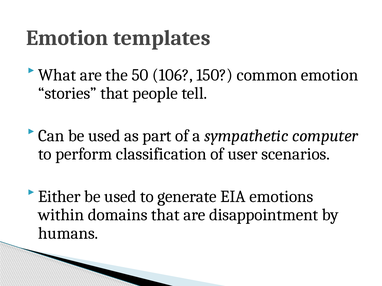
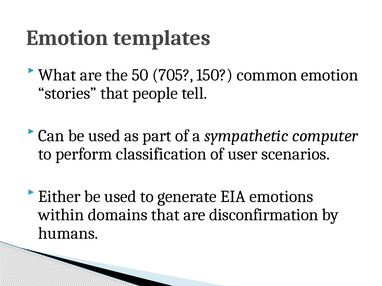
106: 106 -> 705 (173, 75)
disappointment: disappointment -> disconfirmation (264, 215)
